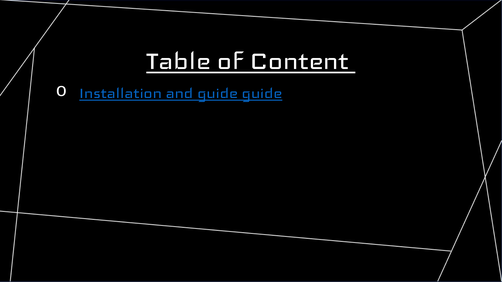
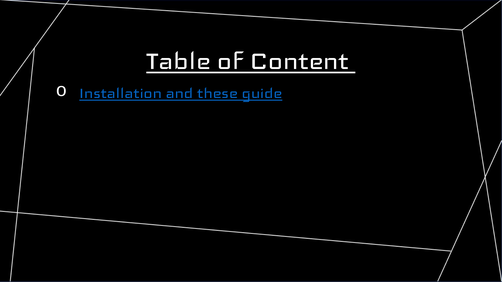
and guide: guide -> these (217, 92)
